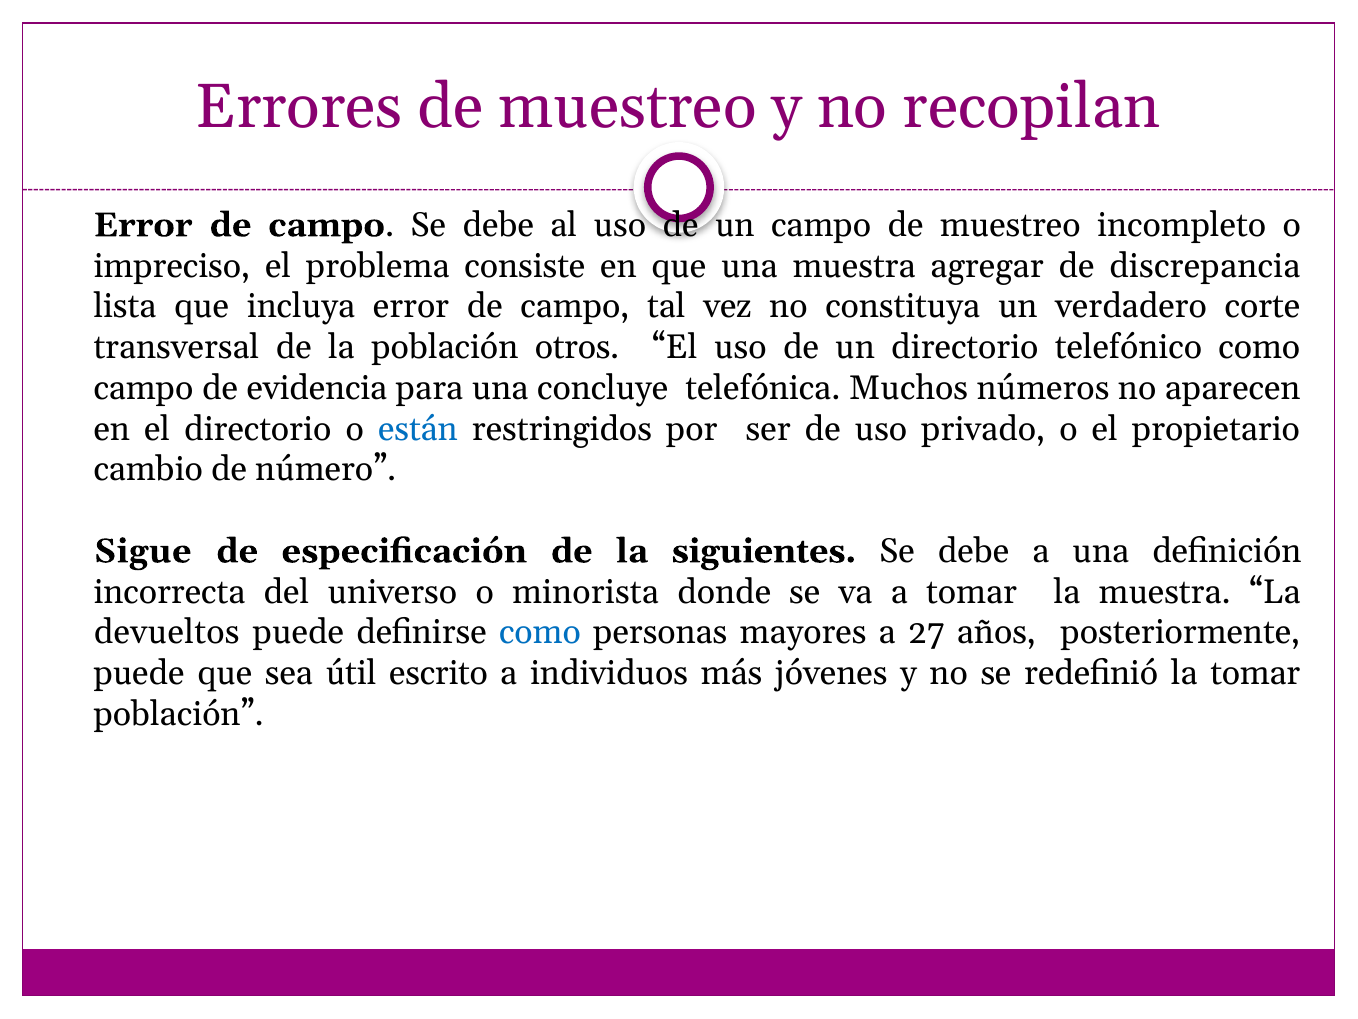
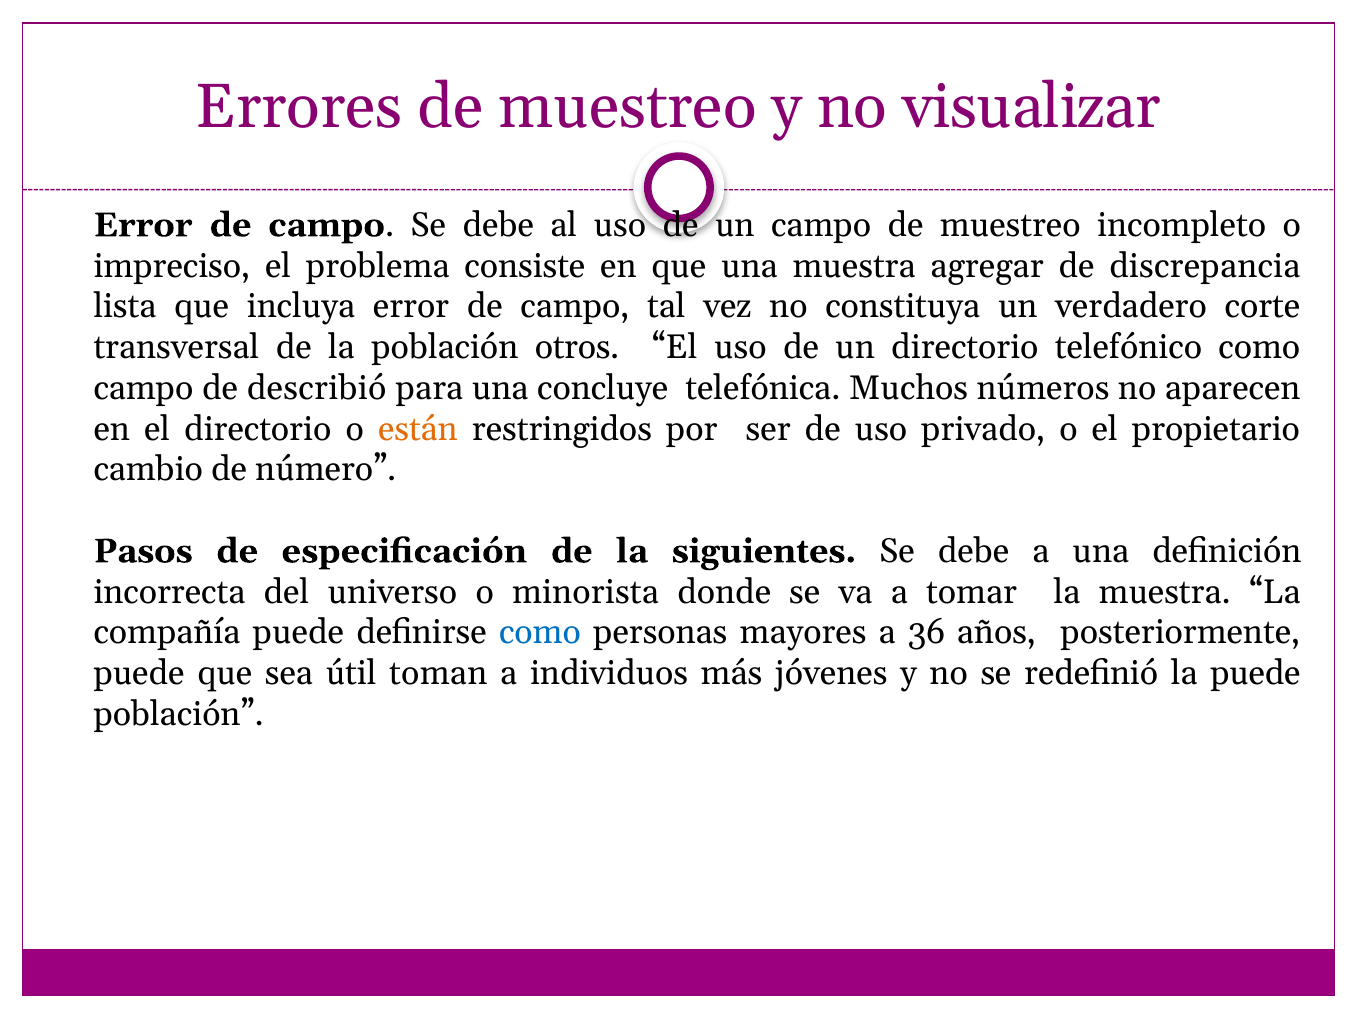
recopilan: recopilan -> visualizar (1032, 107)
evidencia: evidencia -> describió (317, 388)
están colour: blue -> orange (418, 429)
Sigue: Sigue -> Pasos (143, 551)
devueltos: devueltos -> compañía (167, 632)
27: 27 -> 36 (927, 632)
escrito: escrito -> toman (438, 673)
la tomar: tomar -> puede (1255, 673)
